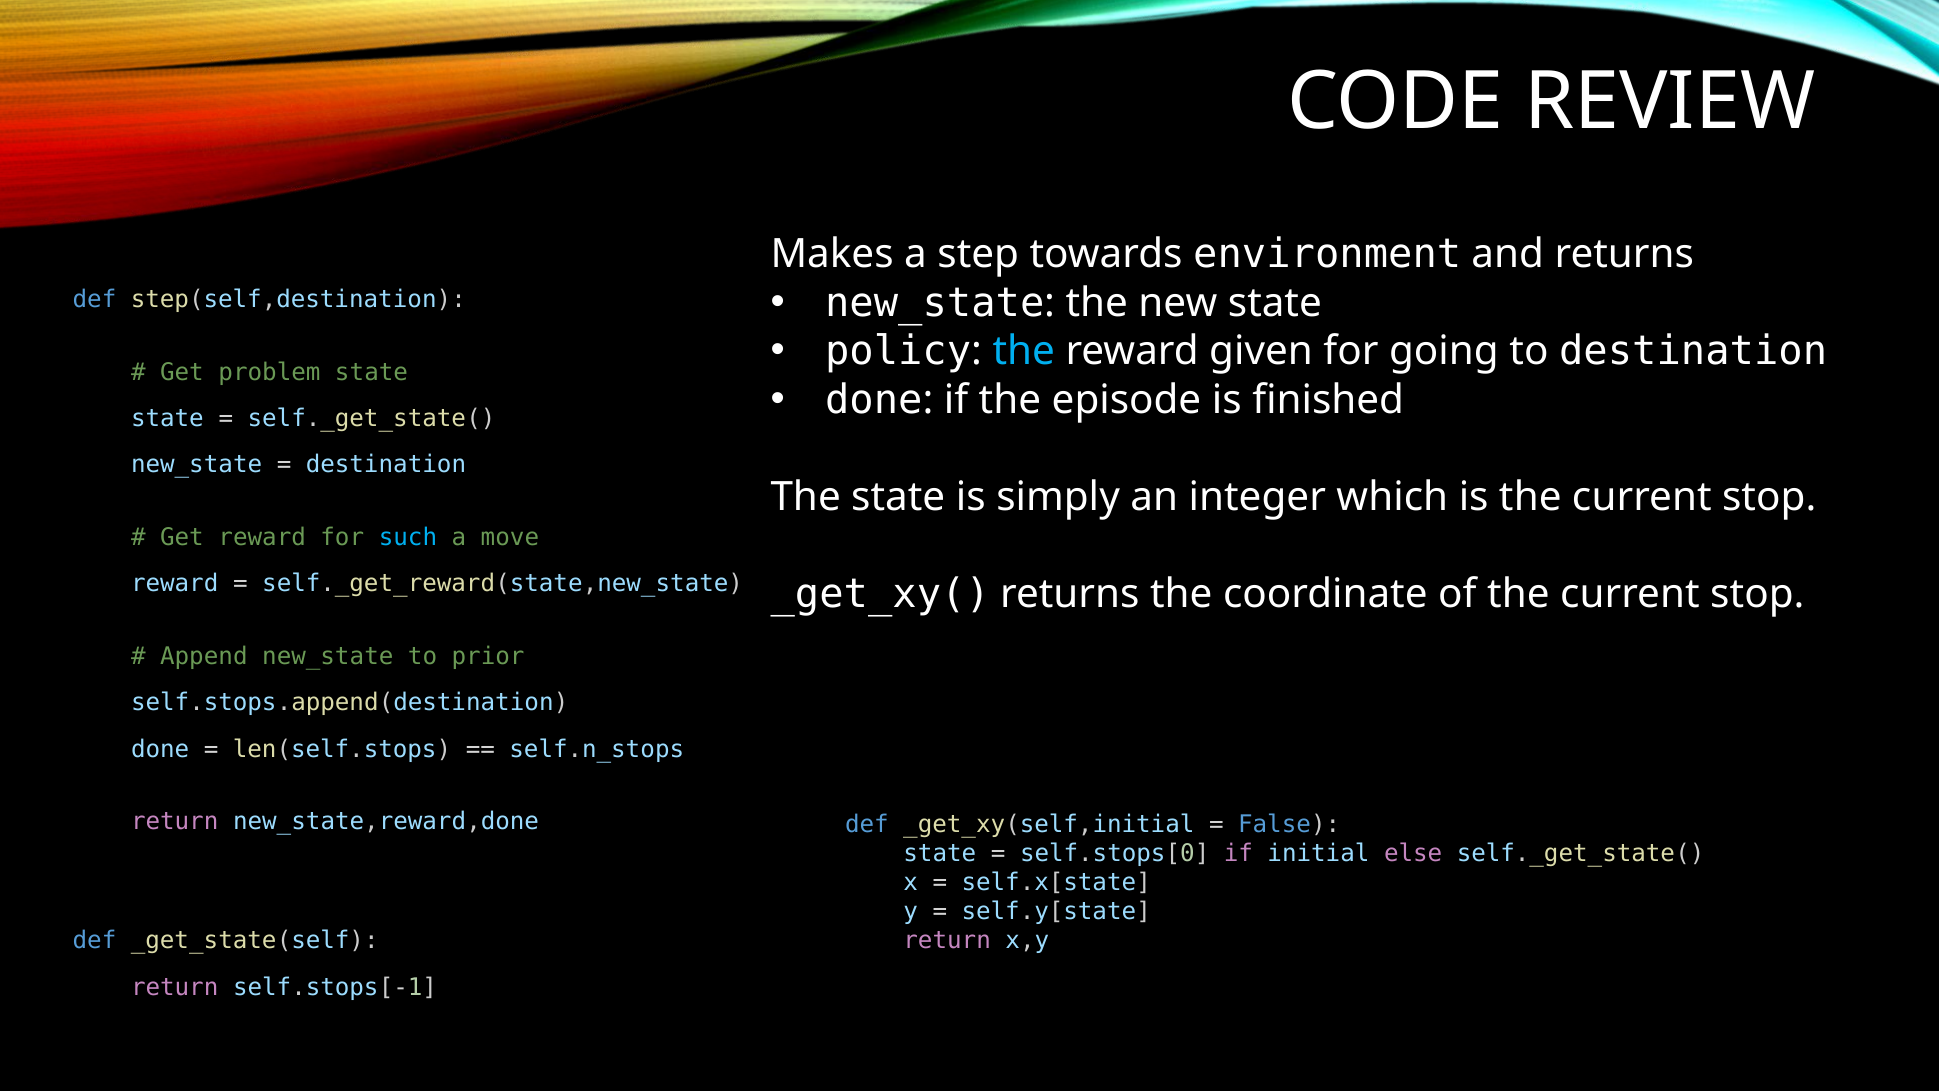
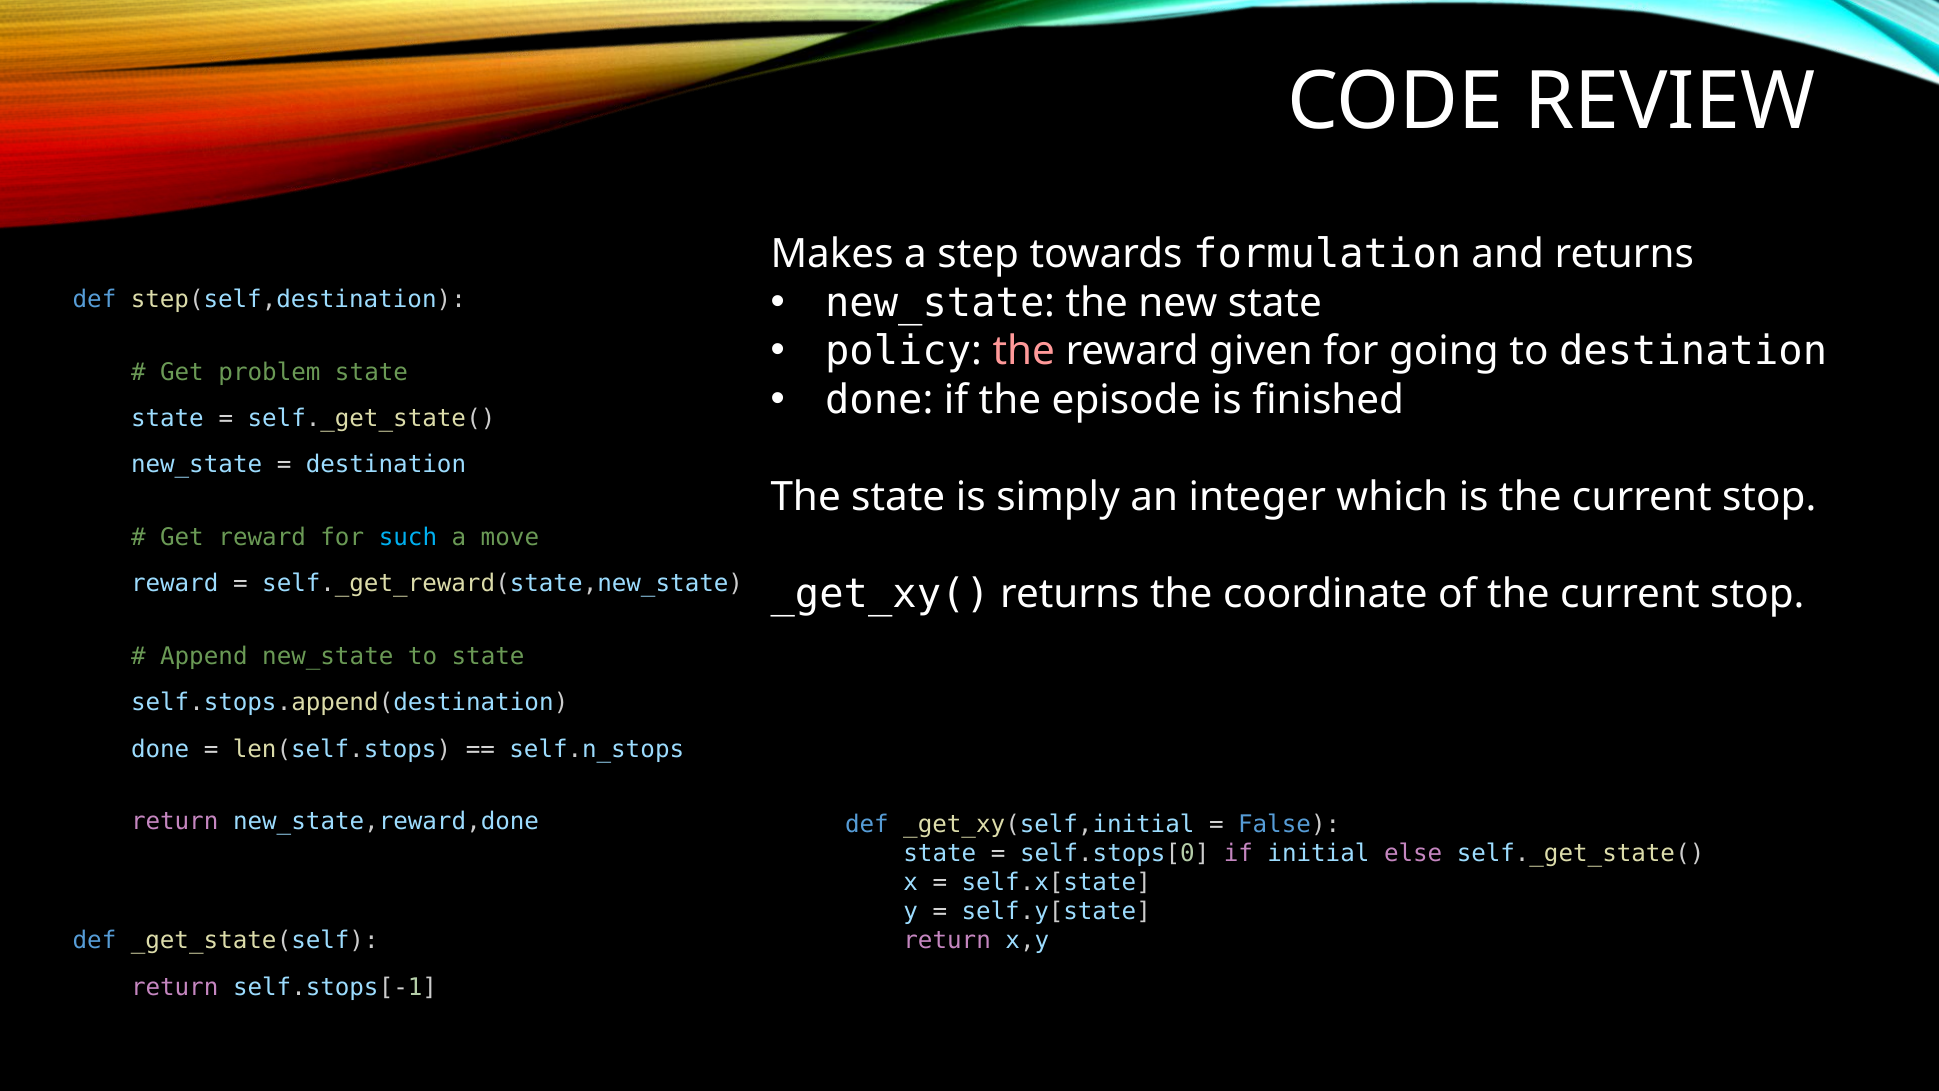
environment: environment -> formulation (1327, 254)
the colour: light blue -> pink (1024, 351)
to prior: prior -> state (488, 656)
